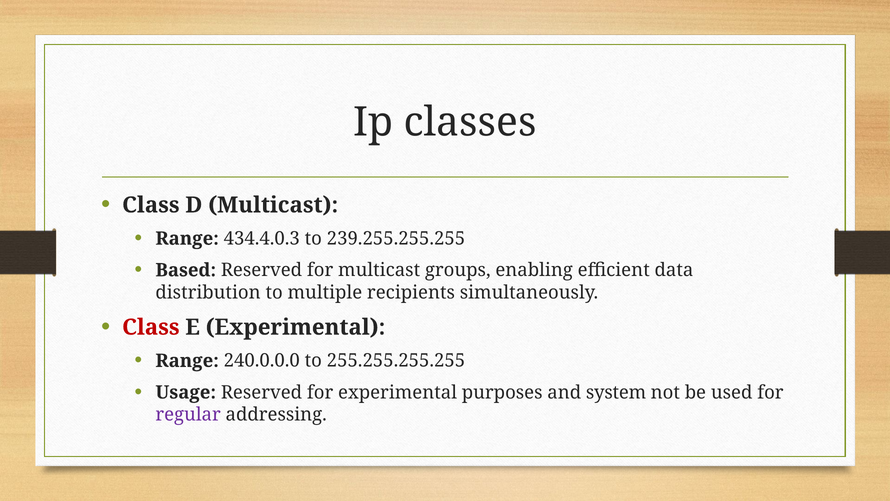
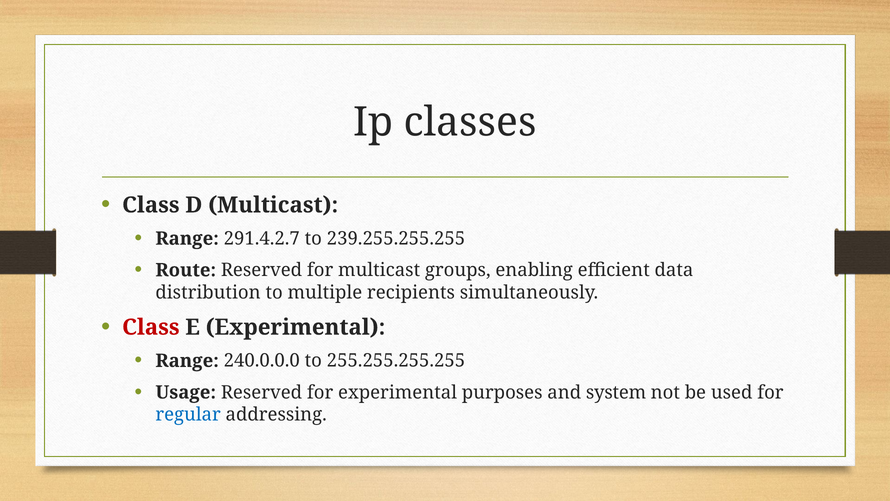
434.4.0.3: 434.4.0.3 -> 291.4.2.7 (262, 238)
Based: Based -> Route (186, 270)
regular colour: purple -> blue (188, 414)
